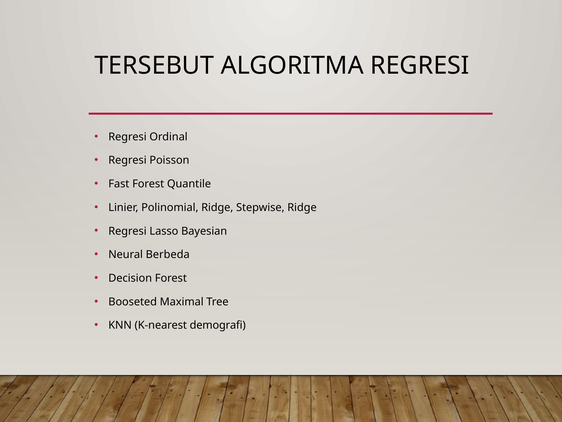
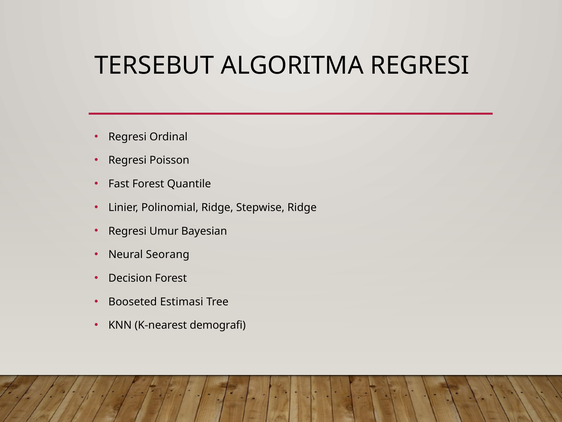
Lasso: Lasso -> Umur (164, 231)
Berbeda: Berbeda -> Seorang (168, 254)
Maximal: Maximal -> Estimasi (182, 301)
